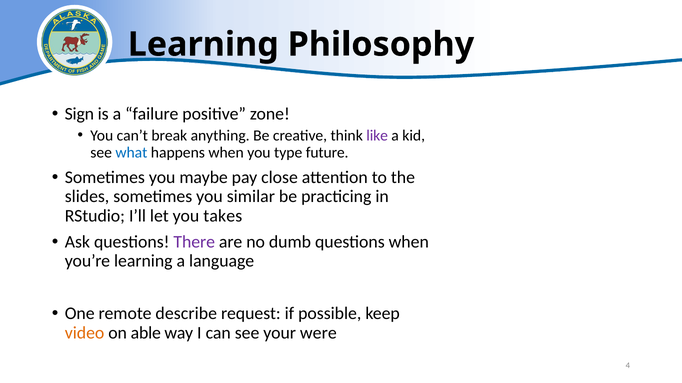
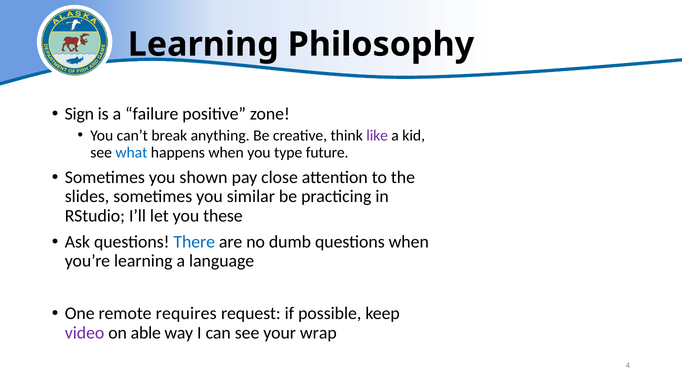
maybe: maybe -> shown (203, 178)
takes: takes -> these (223, 216)
There colour: purple -> blue (194, 242)
describe: describe -> requires (186, 314)
video colour: orange -> purple (85, 333)
were: were -> wrap (318, 333)
